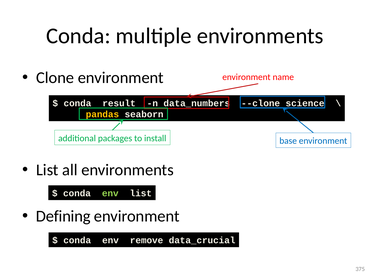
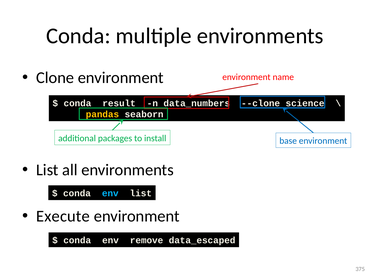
env colour: light green -> light blue (110, 193)
Defining: Defining -> Execute (63, 216)
data_crucial: data_crucial -> data_escaped (202, 240)
